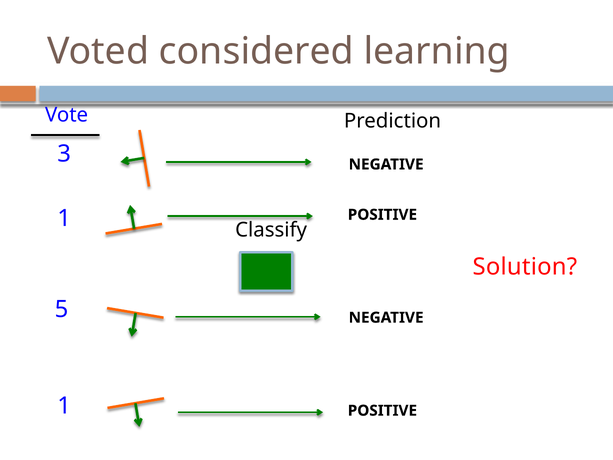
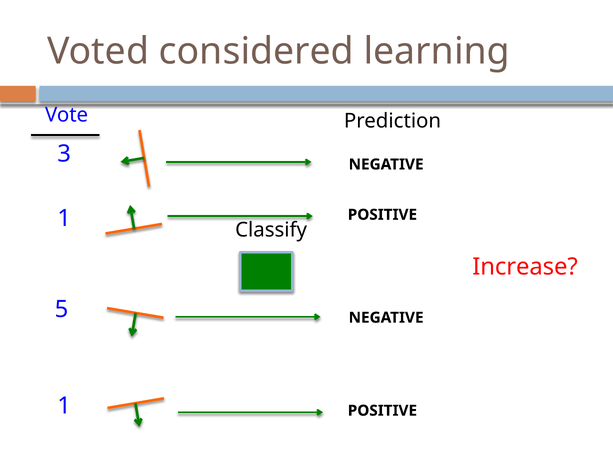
Solution: Solution -> Increase (525, 267)
